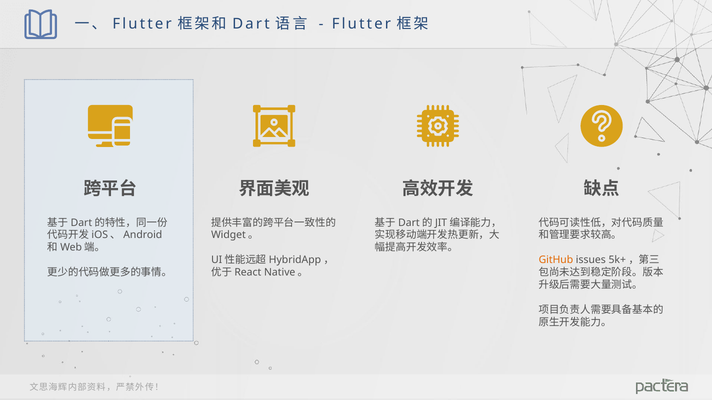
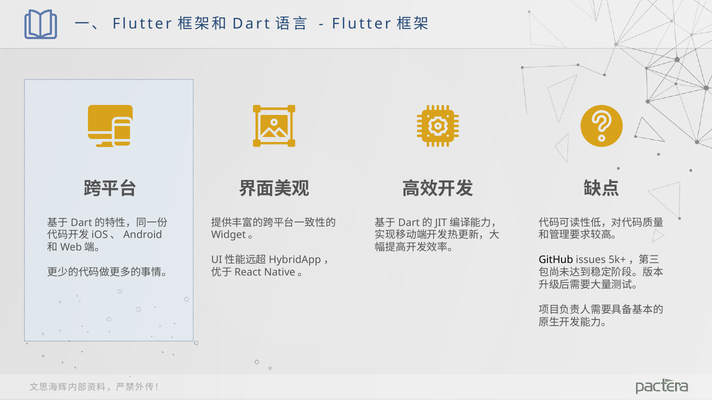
GitHub colour: orange -> black (556, 260)
